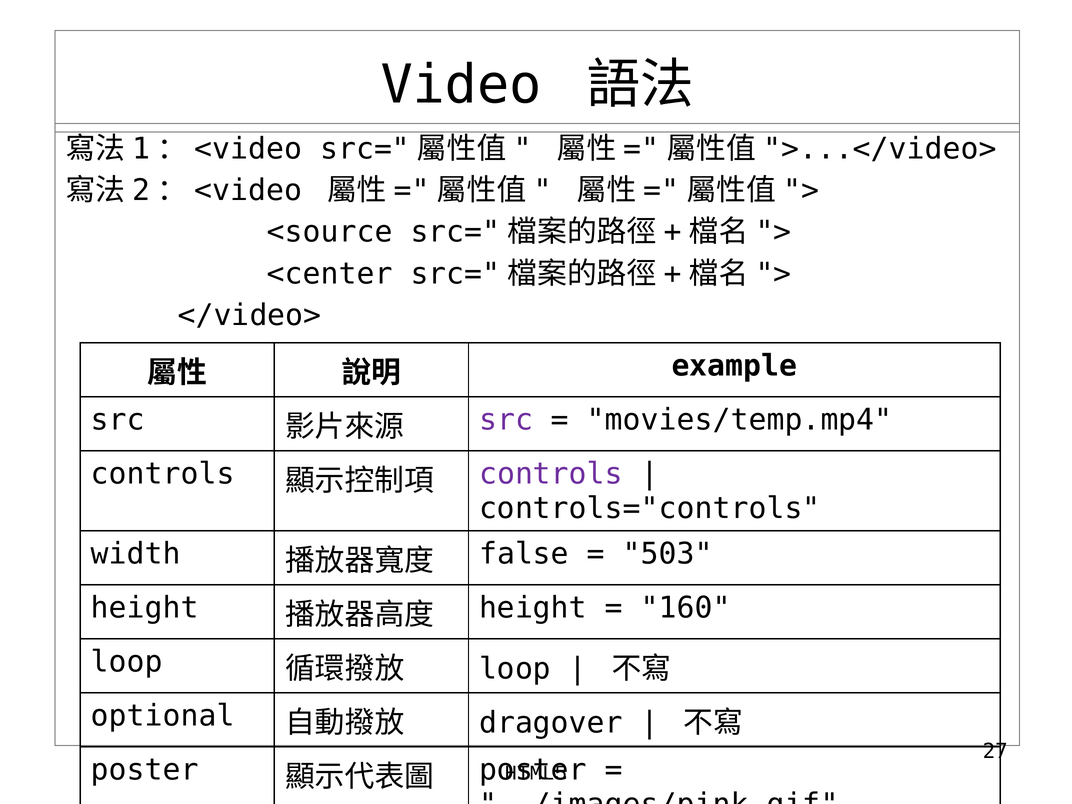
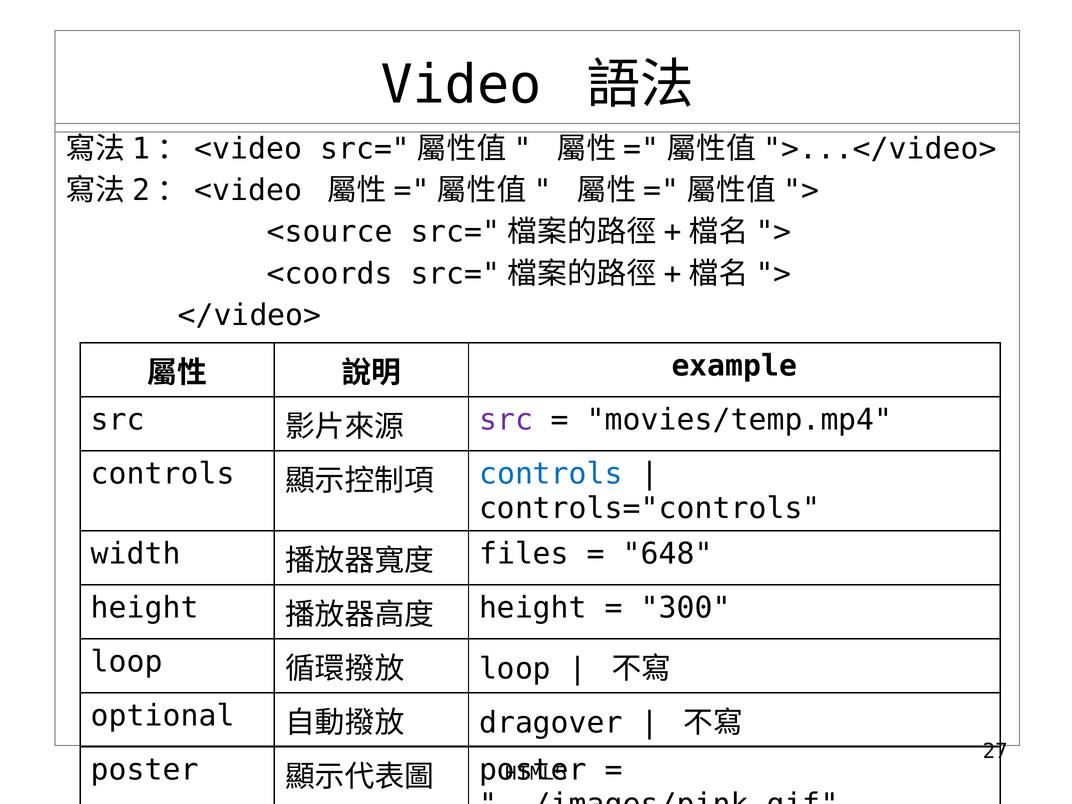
<center: <center -> <coords (330, 274)
controls colour: purple -> blue (551, 474)
false: false -> files (524, 554)
503: 503 -> 648 (668, 554)
160: 160 -> 300 (686, 608)
